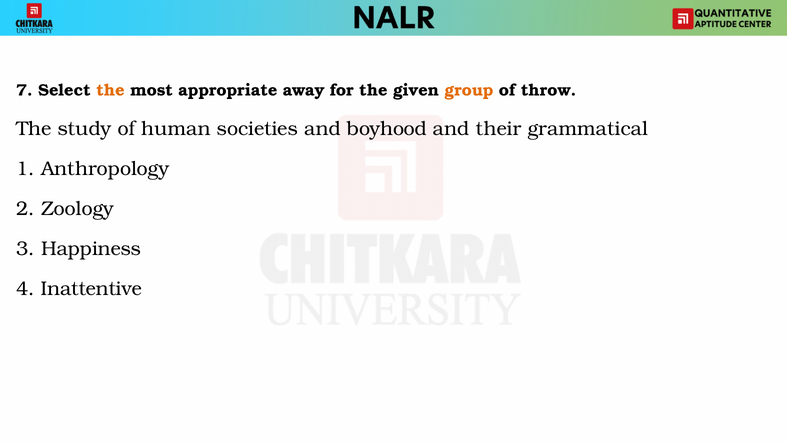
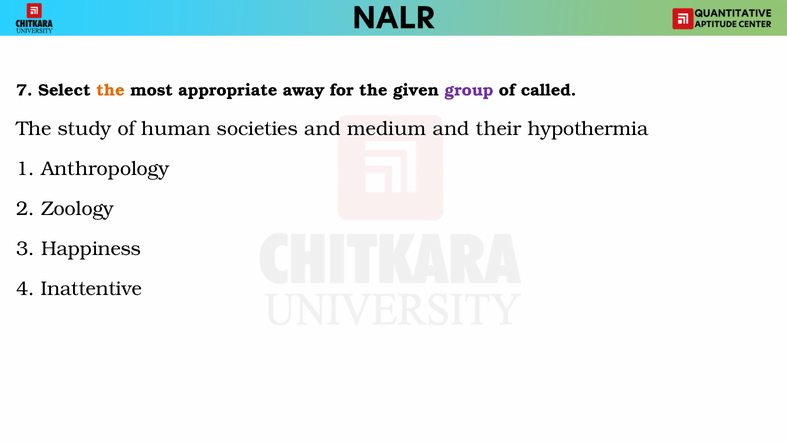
group colour: orange -> purple (469, 90)
throw: throw -> called (549, 90)
boyhood: boyhood -> medium (387, 129)
grammatical: grammatical -> hypothermia (588, 129)
